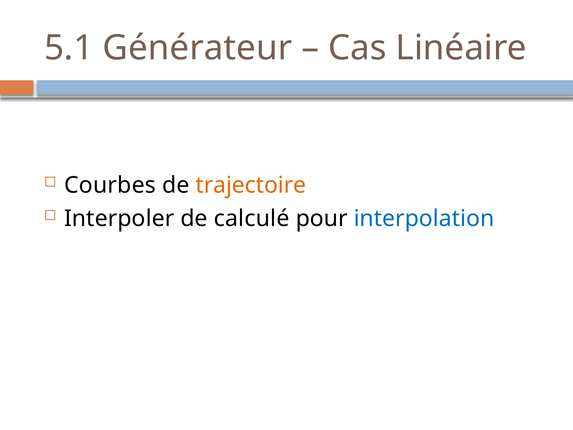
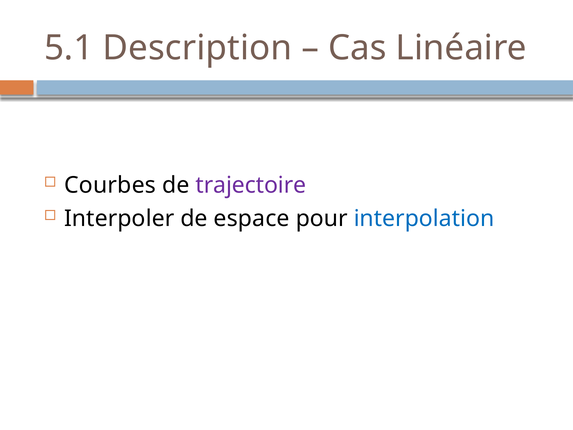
Générateur: Générateur -> Description (197, 48)
trajectoire colour: orange -> purple (251, 185)
calculé: calculé -> espace (252, 218)
